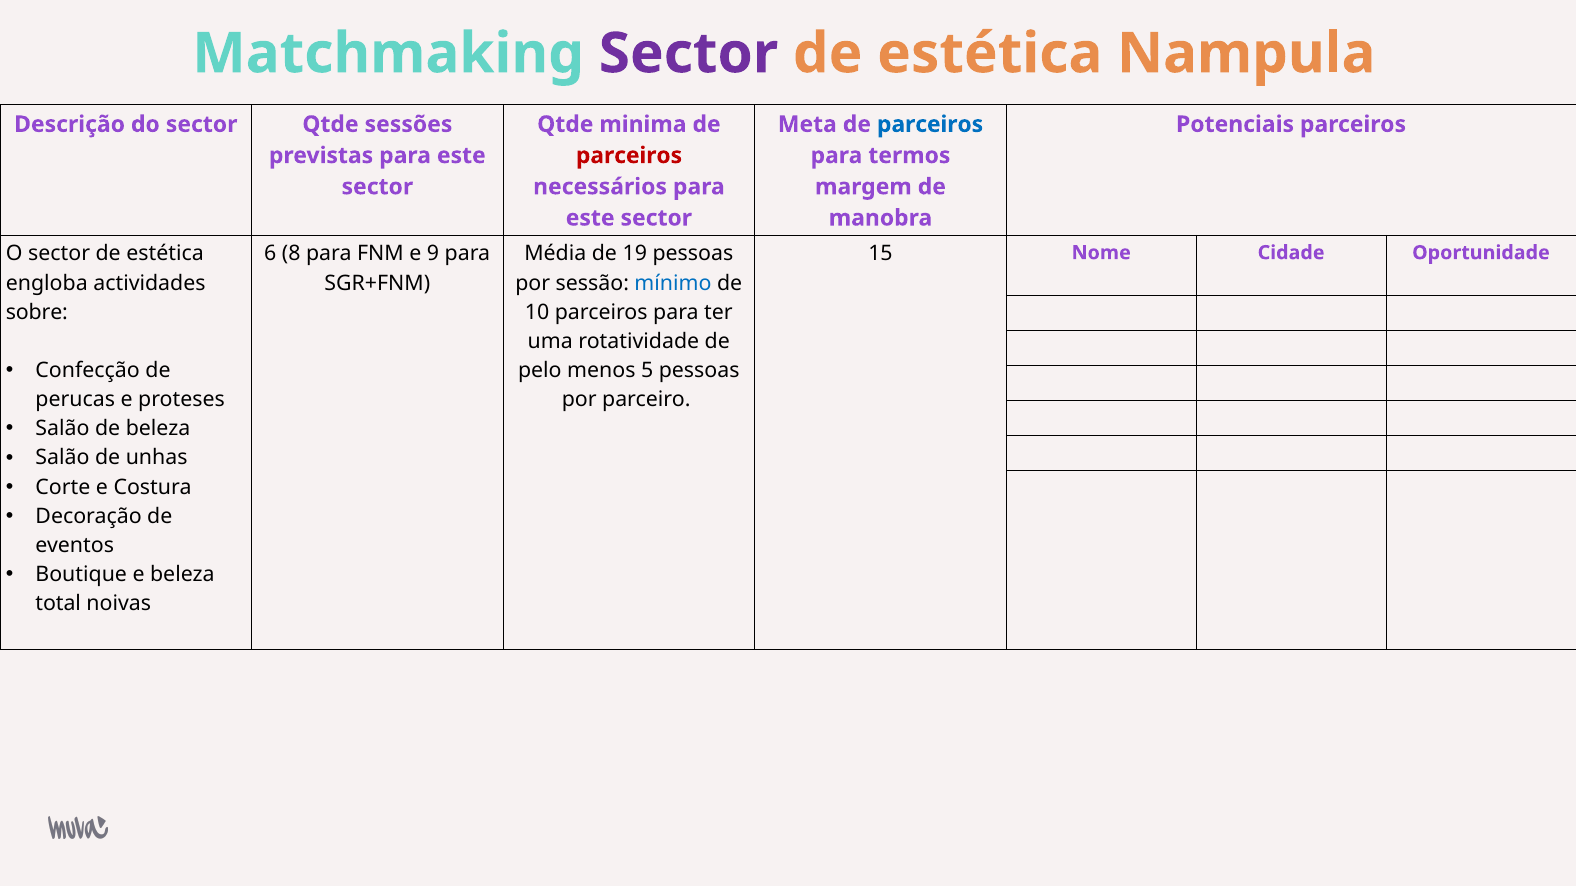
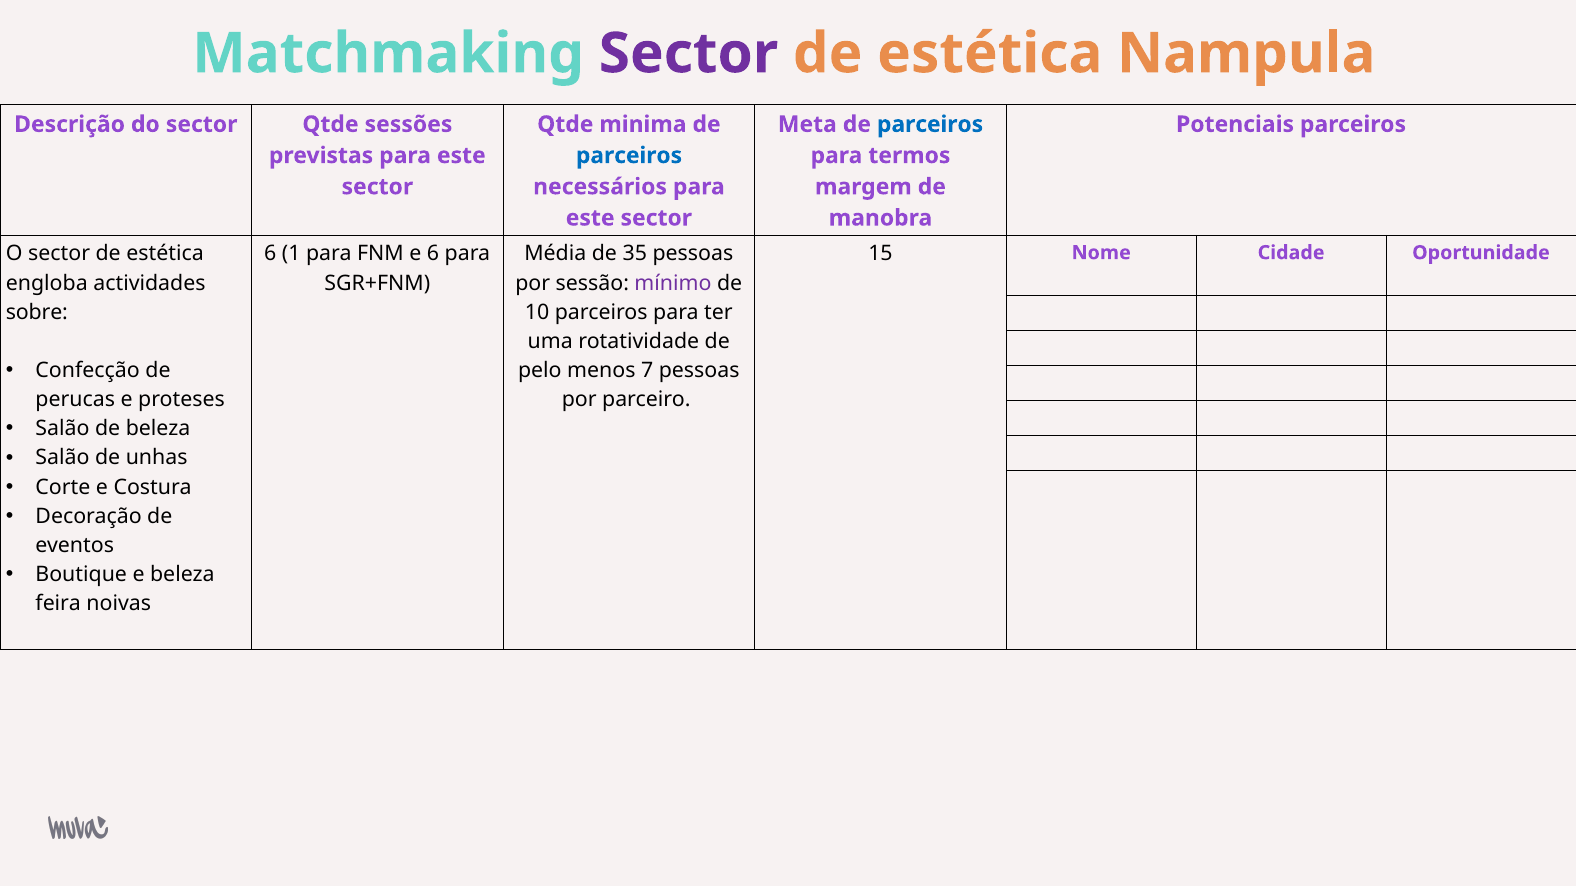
parceiros colour: red -> blue (629, 156)
8: 8 -> 1 (291, 254)
e 9: 9 -> 6 (433, 254)
19: 19 -> 35 (635, 254)
mínimo colour: blue -> purple (673, 283)
5: 5 -> 7 (647, 371)
total: total -> feira (58, 604)
